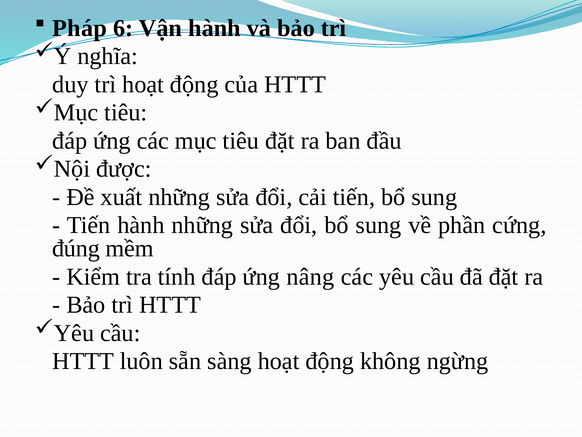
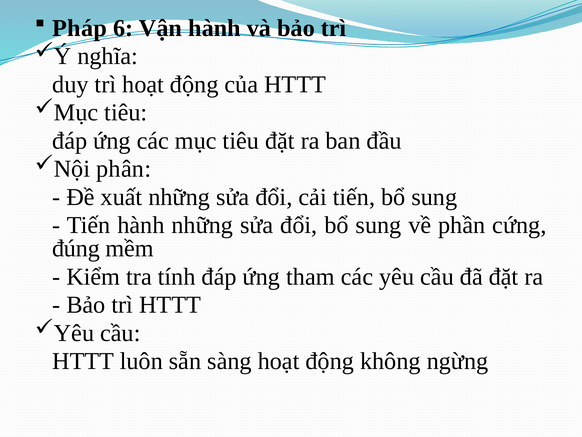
được: được -> phân (124, 169)
nâng: nâng -> tham (310, 276)
